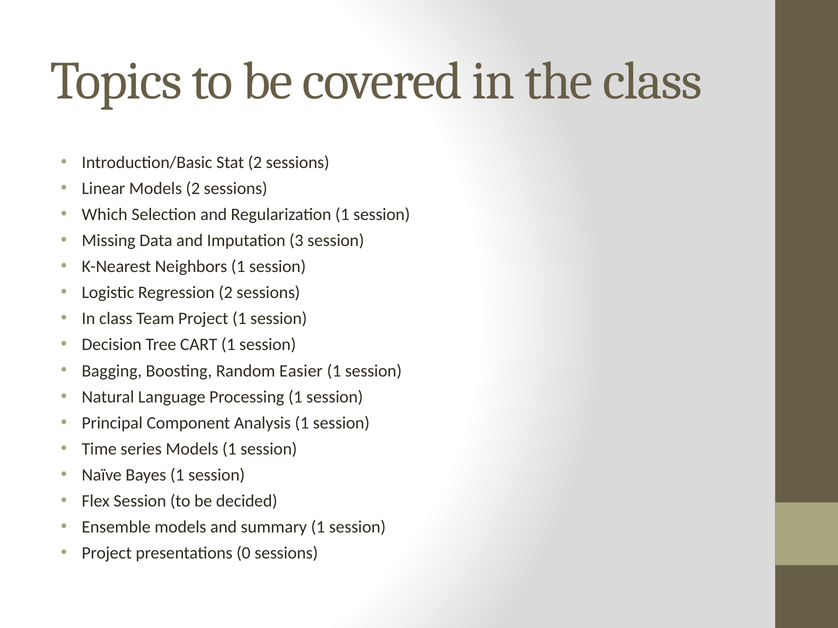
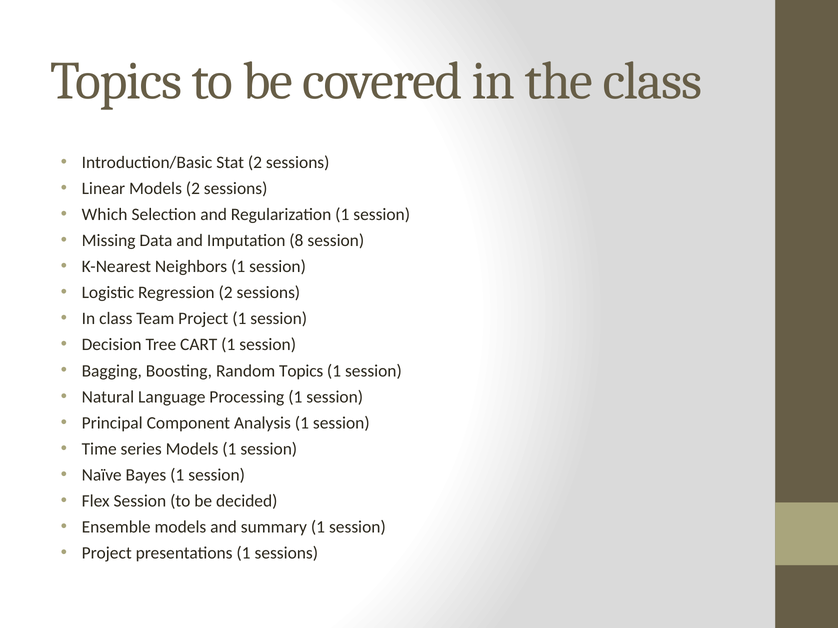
3: 3 -> 8 (296, 241)
Random Easier: Easier -> Topics (301, 371)
presentations 0: 0 -> 1 (243, 553)
